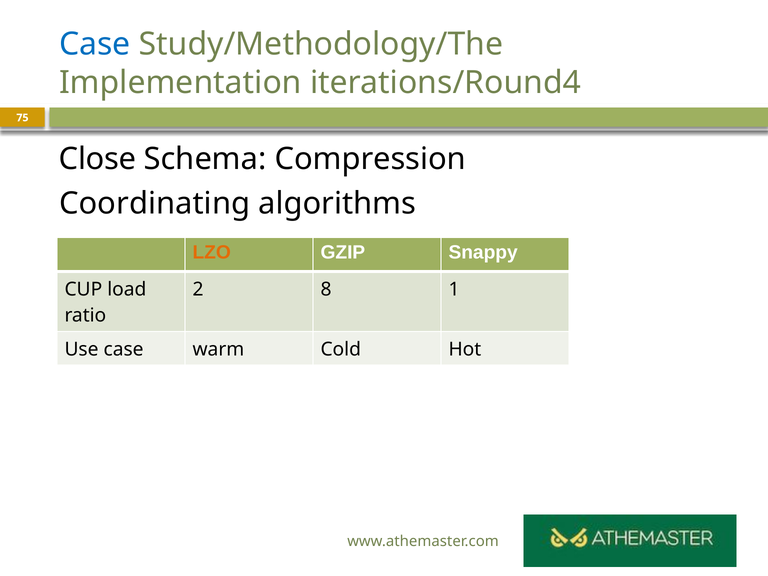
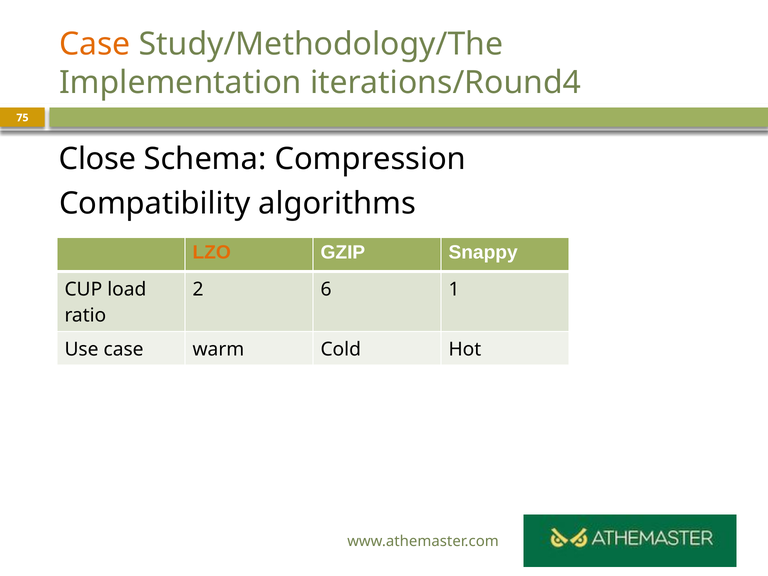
Case colour: blue -> orange (95, 44)
Coordinating: Coordinating -> Compatibility (155, 204)
8: 8 -> 6 (326, 289)
